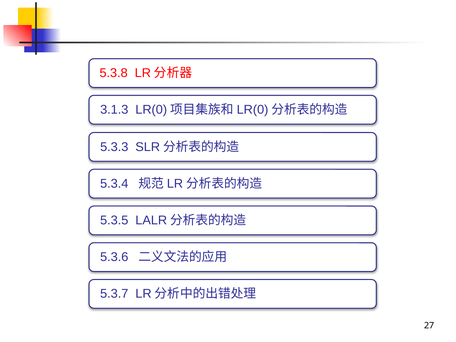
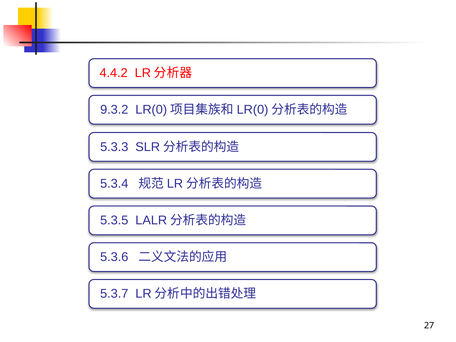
5.3.8: 5.3.8 -> 4.4.2 (114, 73)
3.1.3: 3.1.3 -> 9.3.2 (114, 110)
